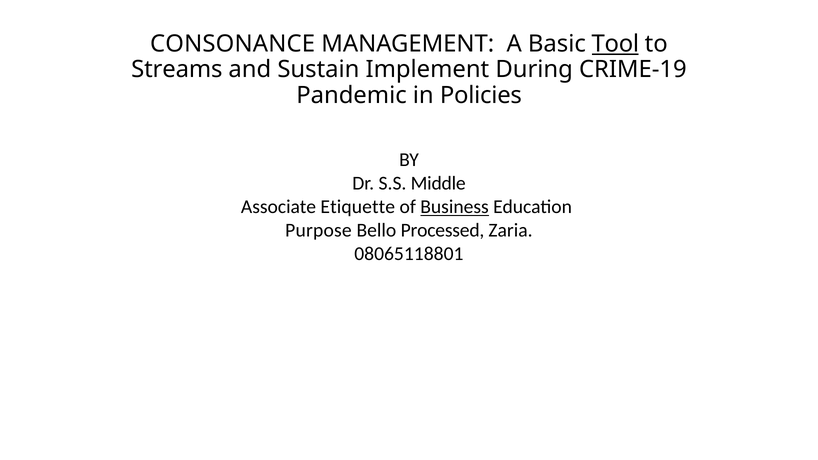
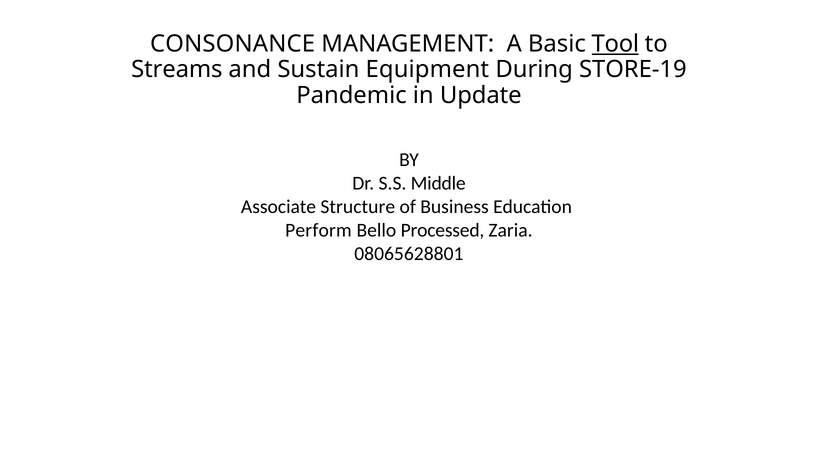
Implement: Implement -> Equipment (427, 70)
CRIME-19: CRIME-19 -> STORE-19 (633, 70)
Policies: Policies -> Update (481, 95)
Etiquette: Etiquette -> Structure (358, 207)
Business underline: present -> none (455, 207)
Purpose: Purpose -> Perform (318, 231)
08065118801: 08065118801 -> 08065628801 (409, 254)
